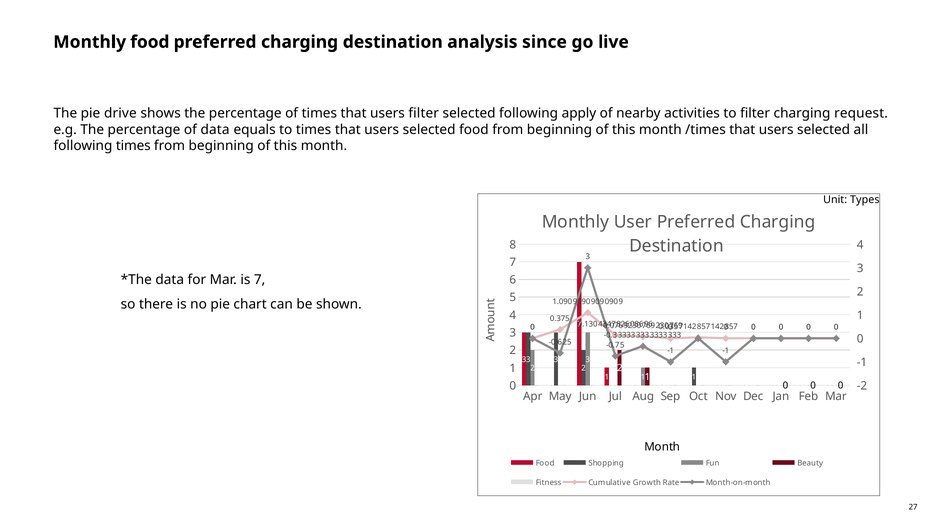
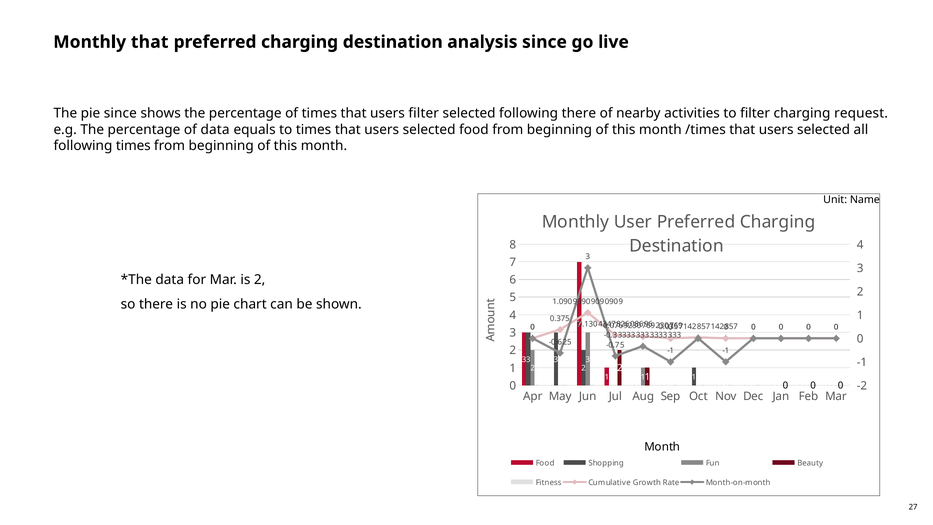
Monthly food: food -> that (150, 42)
pie drive: drive -> since (120, 113)
following apply: apply -> there (579, 113)
Types: Types -> Name (865, 200)
is 7: 7 -> 2 (260, 280)
